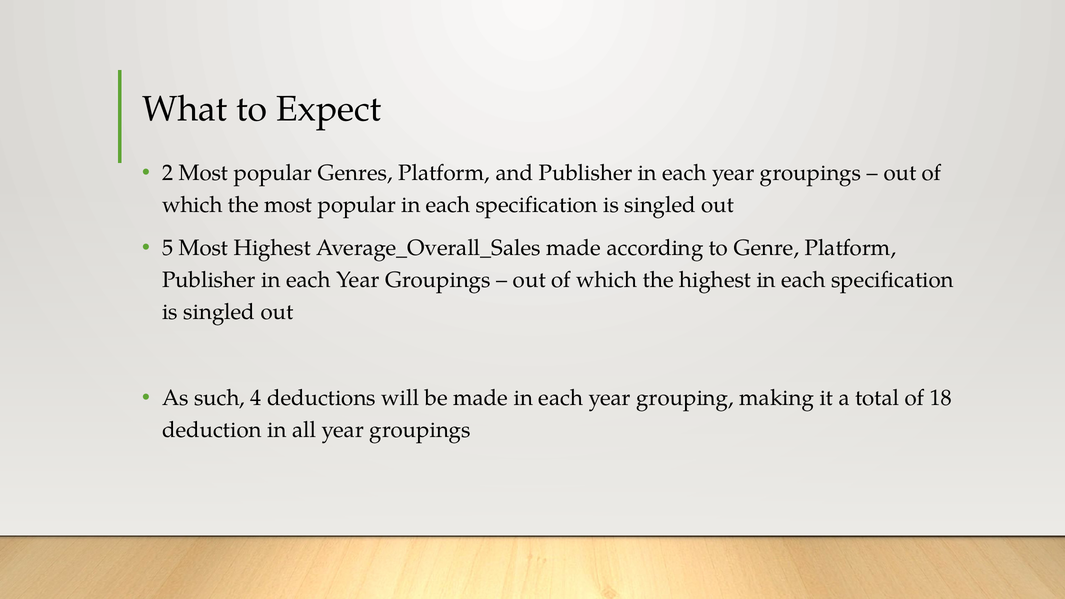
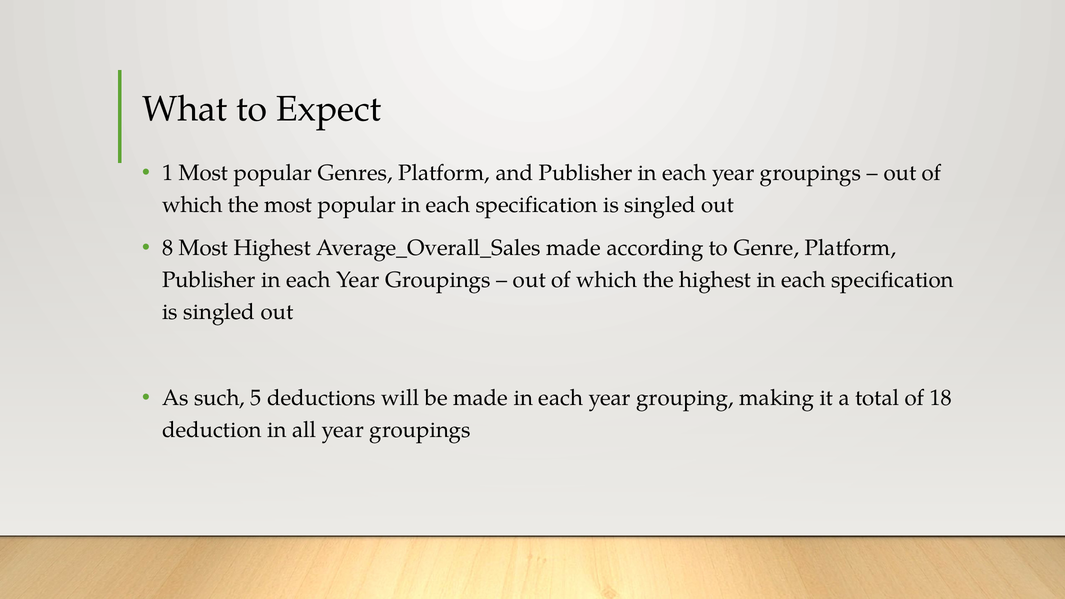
2: 2 -> 1 (168, 173)
5: 5 -> 8 (168, 248)
4: 4 -> 5 (256, 398)
